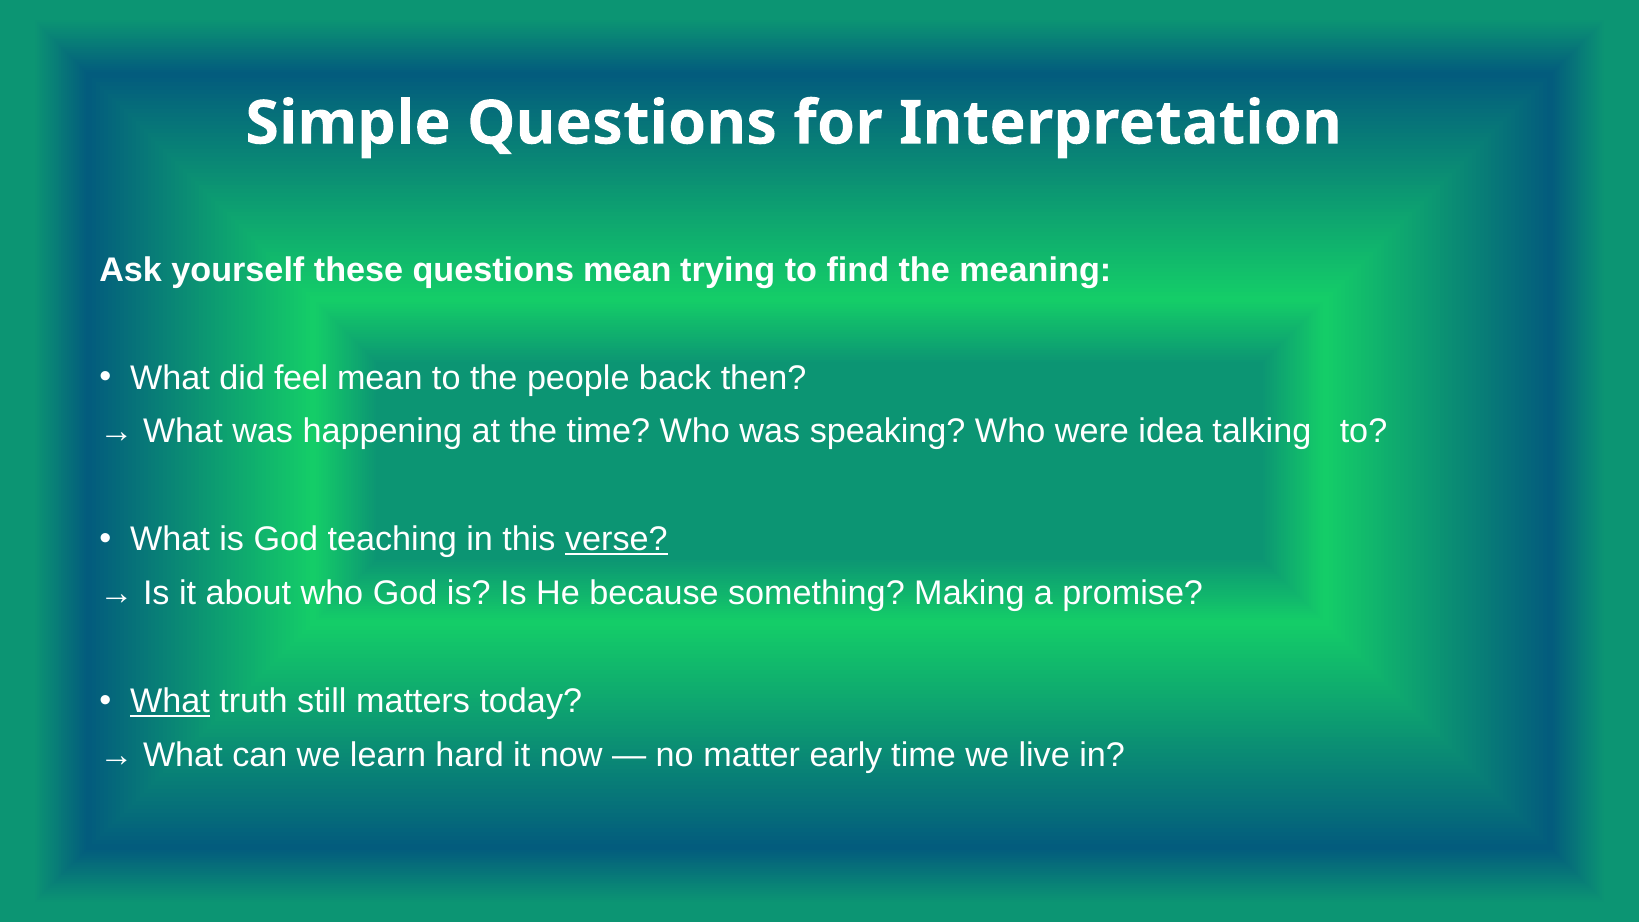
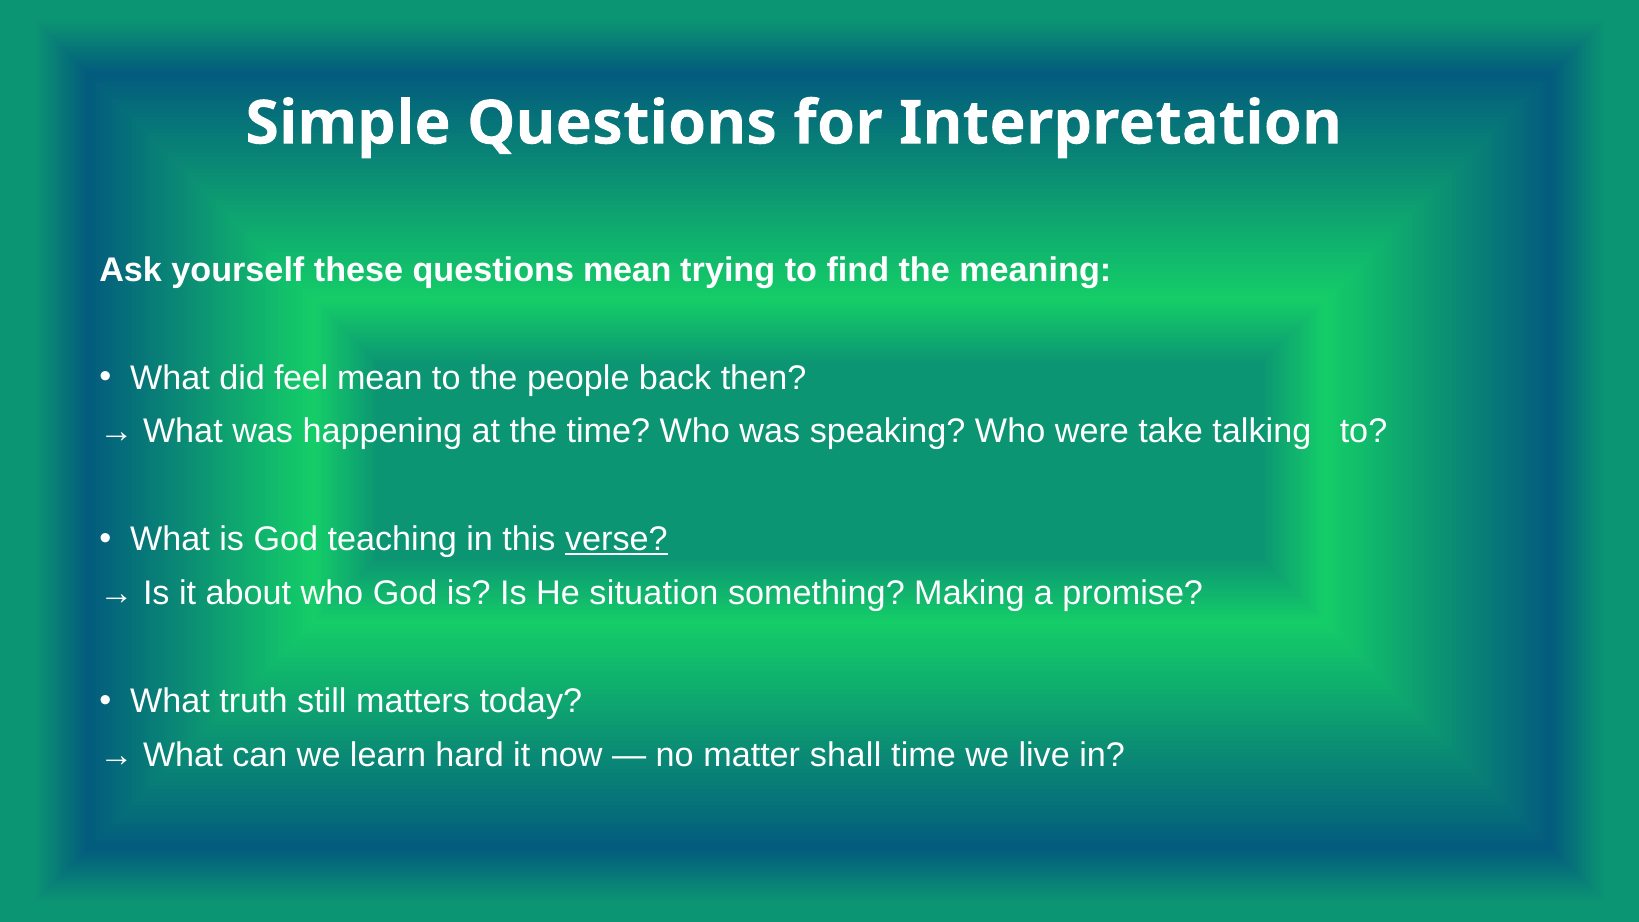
idea: idea -> take (1171, 432)
because: because -> situation (654, 594)
What underline: present -> none (170, 701)
early: early -> shall (846, 755)
